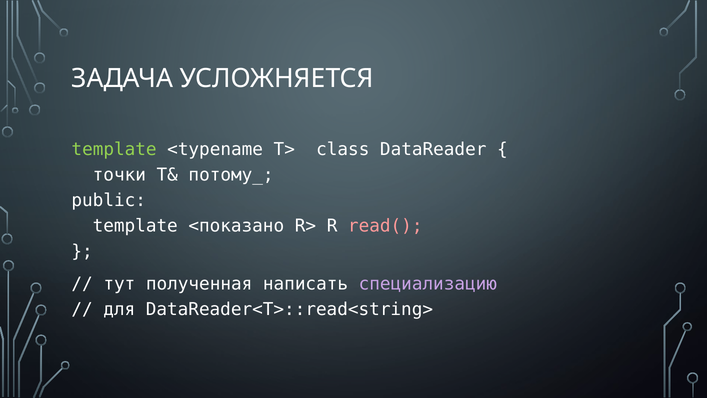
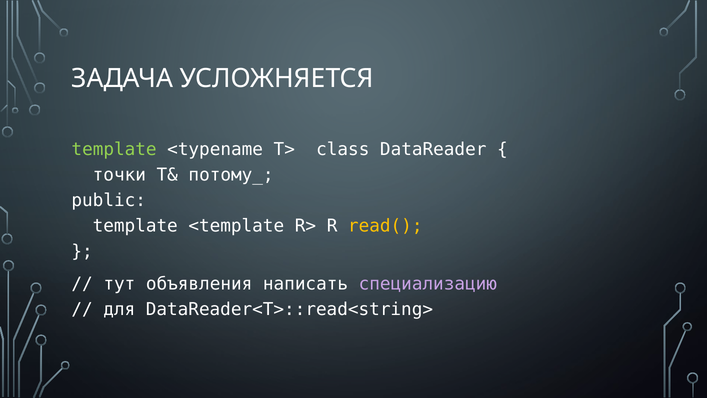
<показано: <показано -> <template (236, 226)
read( colour: pink -> yellow (385, 226)
полученная: полученная -> объявления (199, 284)
